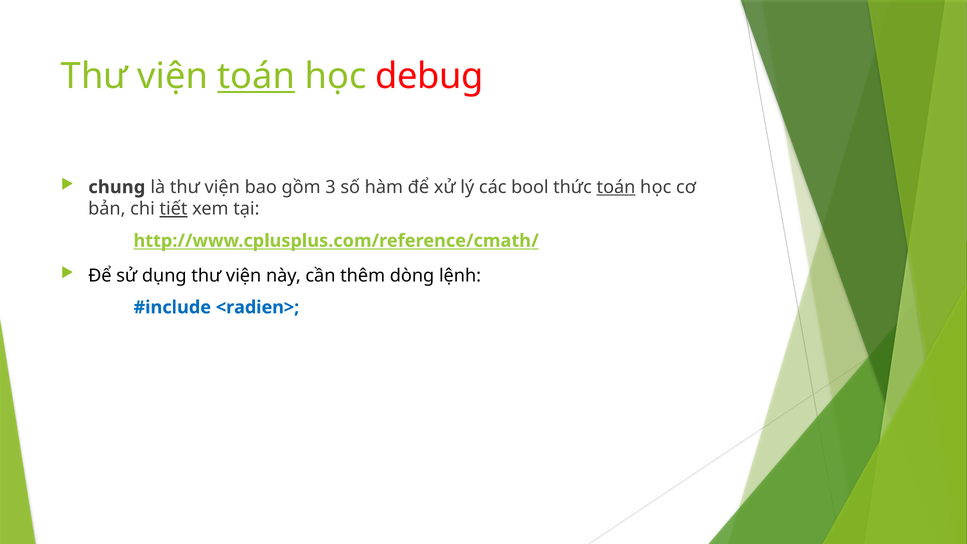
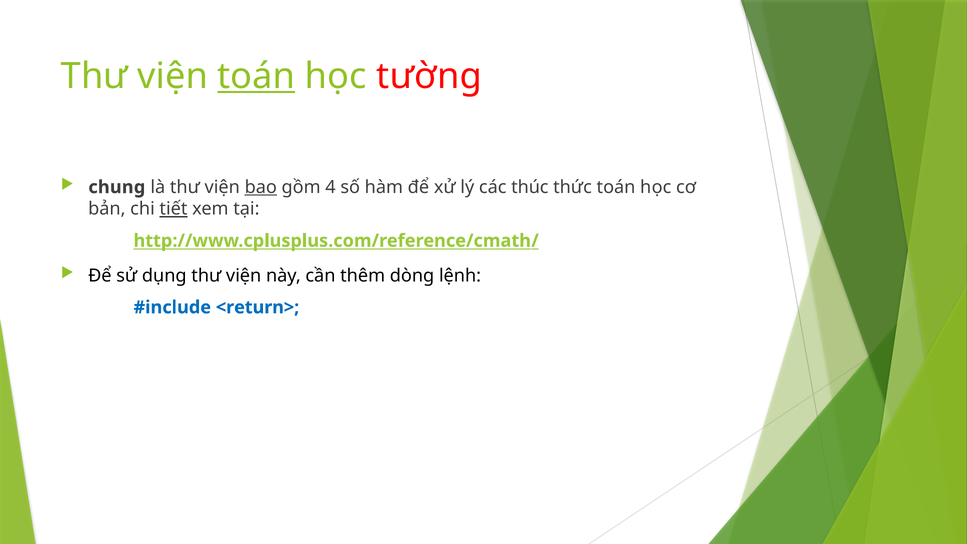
debug: debug -> tường (429, 76)
bao underline: none -> present (261, 187)
3: 3 -> 4 (330, 187)
bool: bool -> thúc (530, 187)
toán underline: present -> none (616, 187)
<radien>: <radien> -> <return> (258, 307)
